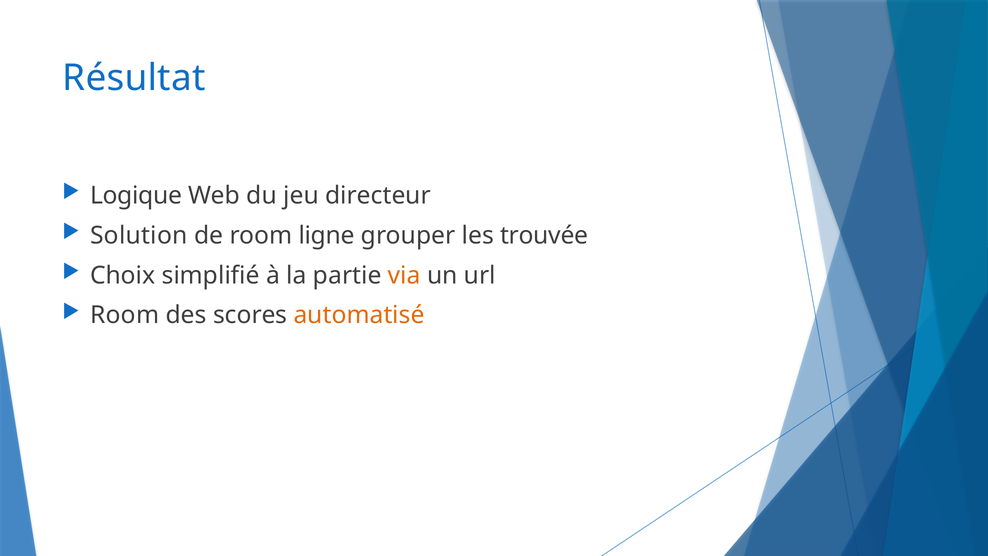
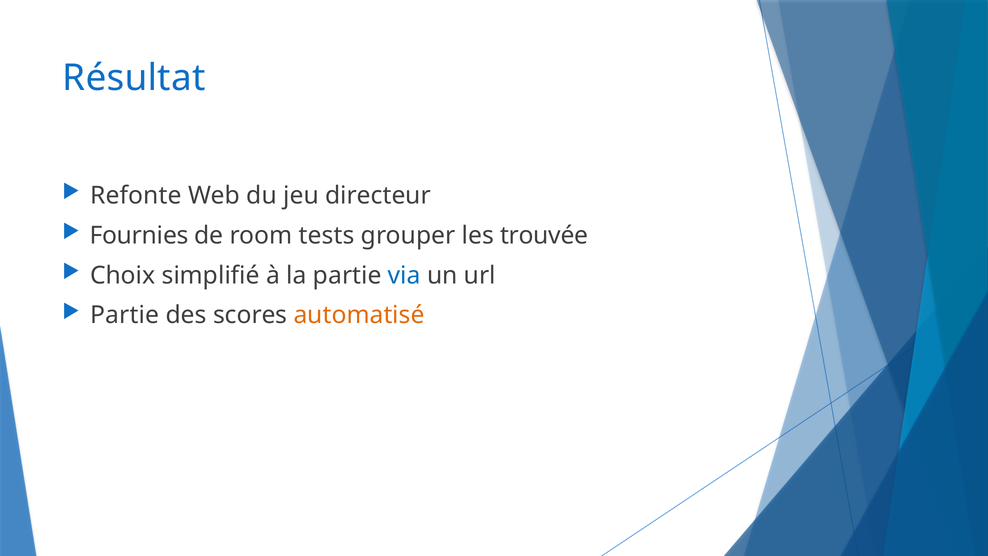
Logique: Logique -> Refonte (136, 195)
Solution: Solution -> Fournies (139, 235)
ligne: ligne -> tests (327, 235)
via colour: orange -> blue (404, 275)
Room: Room -> Partie (125, 315)
